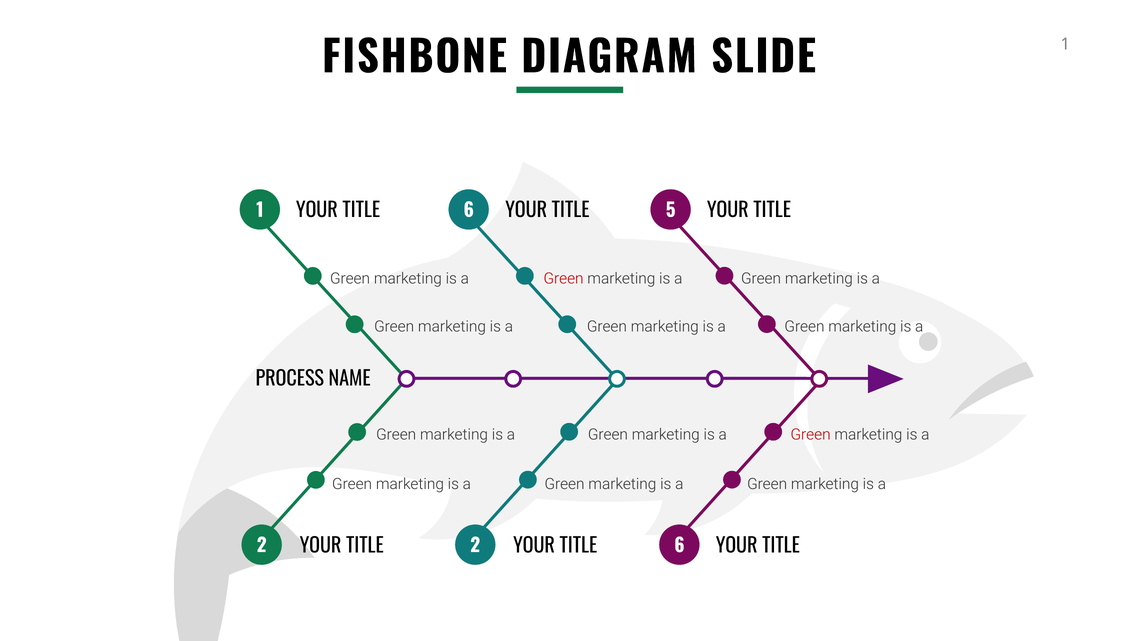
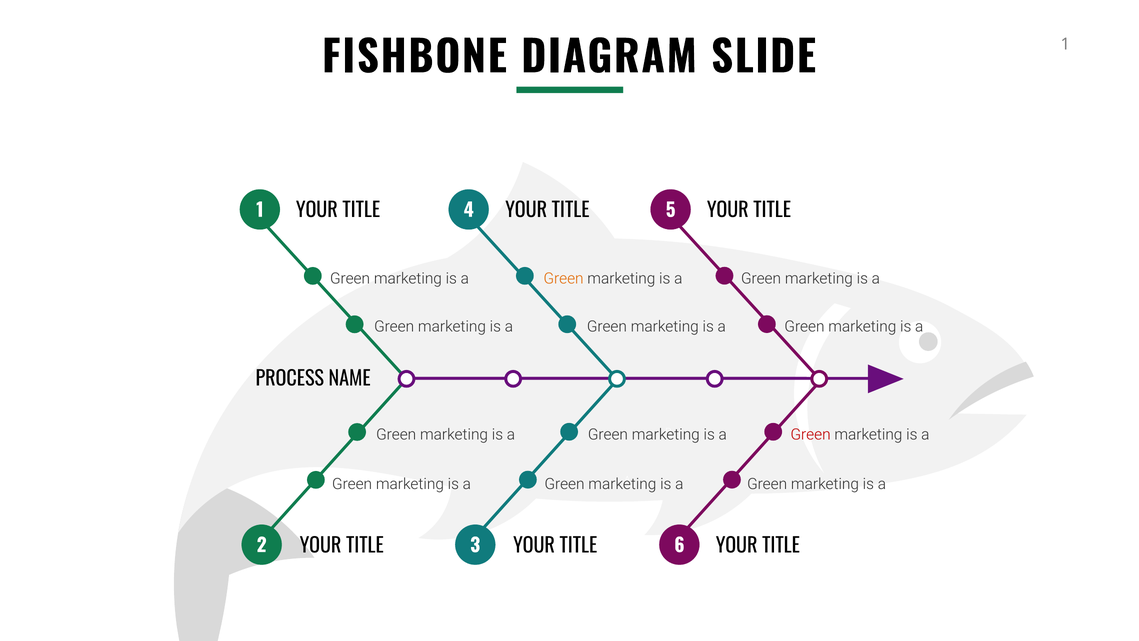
1 6: 6 -> 4 (469, 210)
Green colour: red -> orange (564, 278)
2 2: 2 -> 3 (475, 546)
